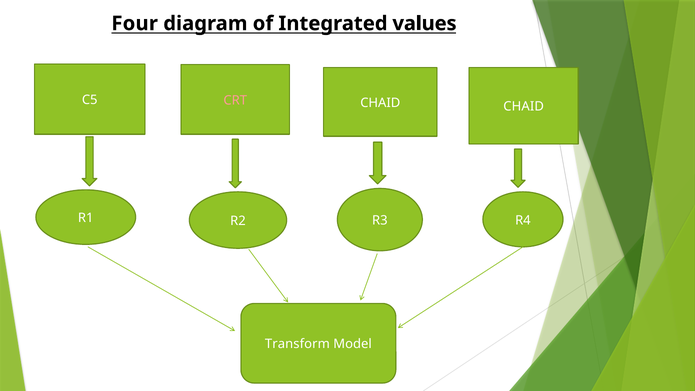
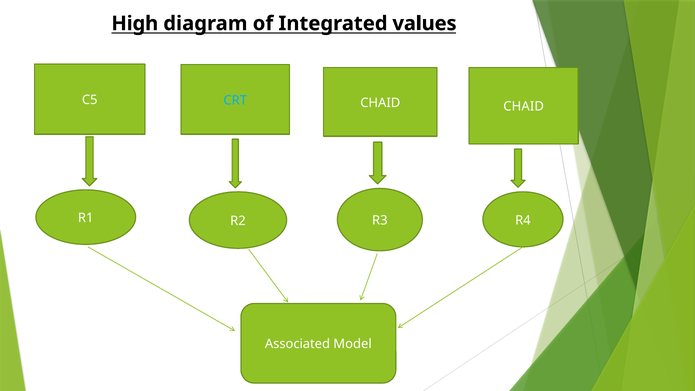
Four: Four -> High (135, 23)
CRT colour: pink -> light blue (235, 100)
Transform: Transform -> Associated (298, 344)
